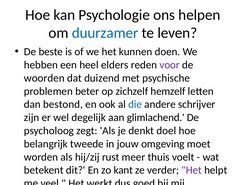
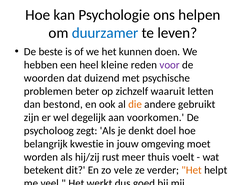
elders: elders -> kleine (115, 65)
hemzelf: hemzelf -> waaruit (168, 91)
die colour: blue -> orange (135, 104)
schrijver: schrijver -> gebruikt (197, 104)
glimlachend: glimlachend -> voorkomen (156, 117)
tweede: tweede -> kwestie (87, 143)
kant: kant -> vele (123, 170)
Het colour: purple -> orange (192, 170)
